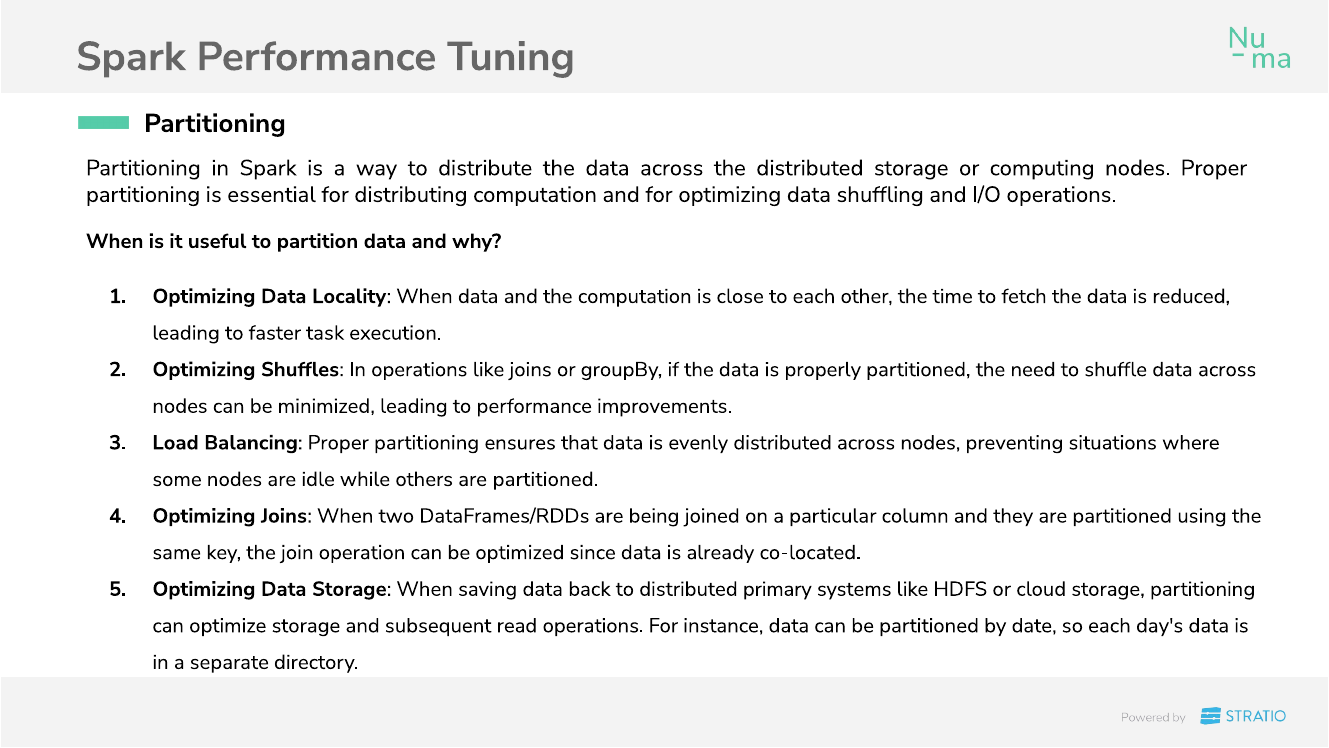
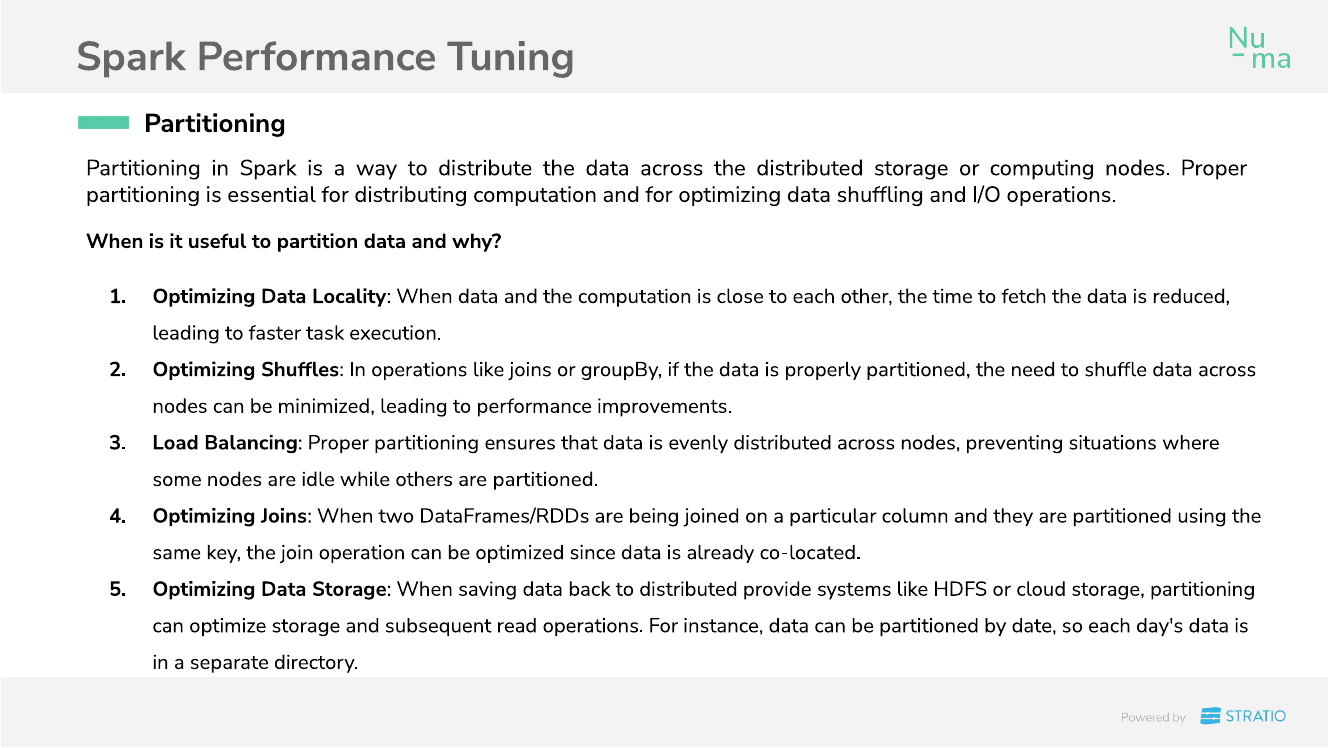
primary: primary -> provide (777, 589)
